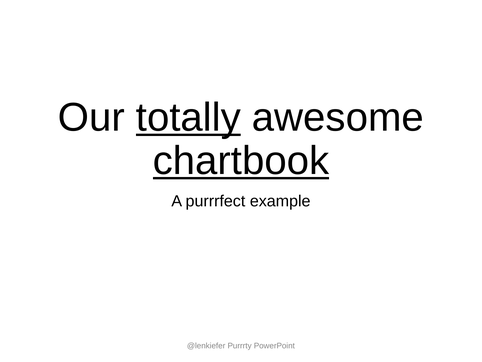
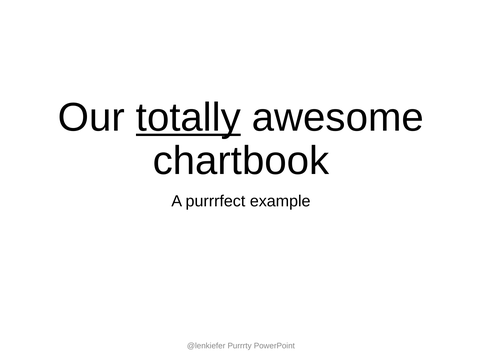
chartbook underline: present -> none (241, 161)
